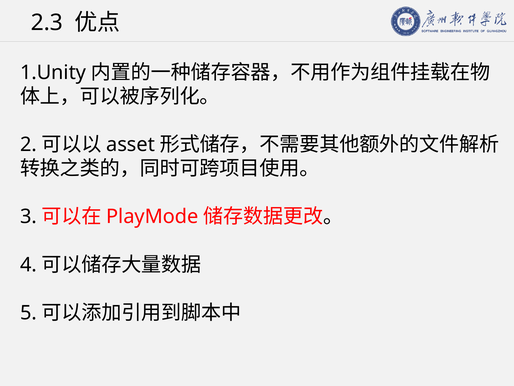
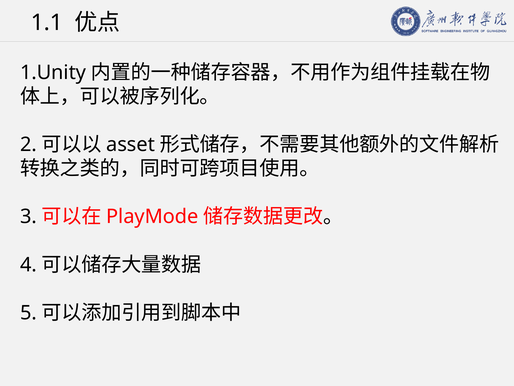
2.3: 2.3 -> 1.1 (47, 23)
